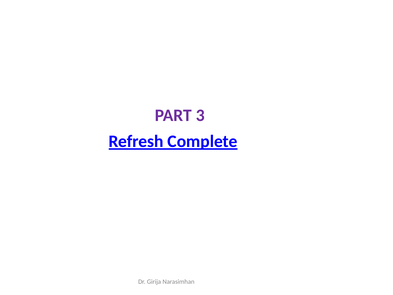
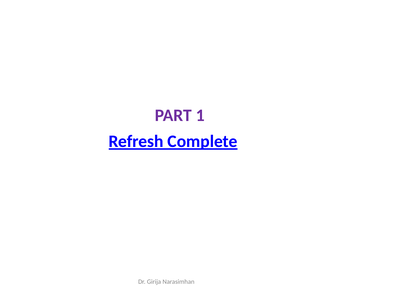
3: 3 -> 1 (200, 115)
